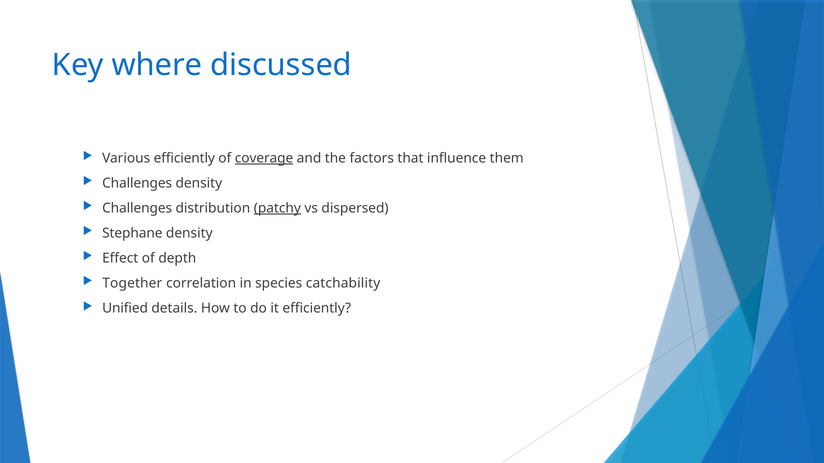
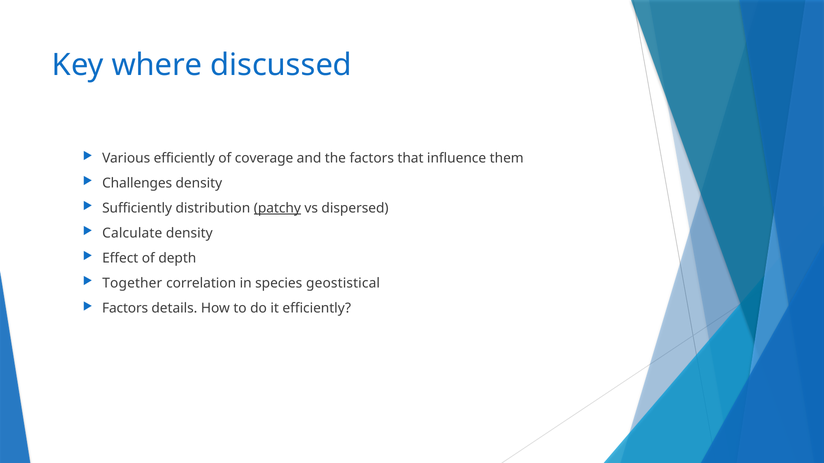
coverage underline: present -> none (264, 158)
Challenges: Challenges -> Sufficiently (137, 208)
Stephane: Stephane -> Calculate (132, 233)
catchability: catchability -> geostistical (343, 284)
Unified: Unified -> Factors (125, 309)
